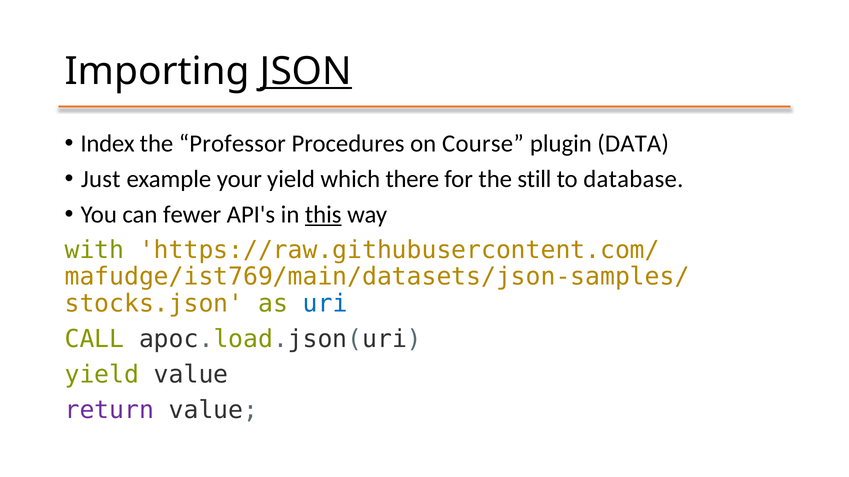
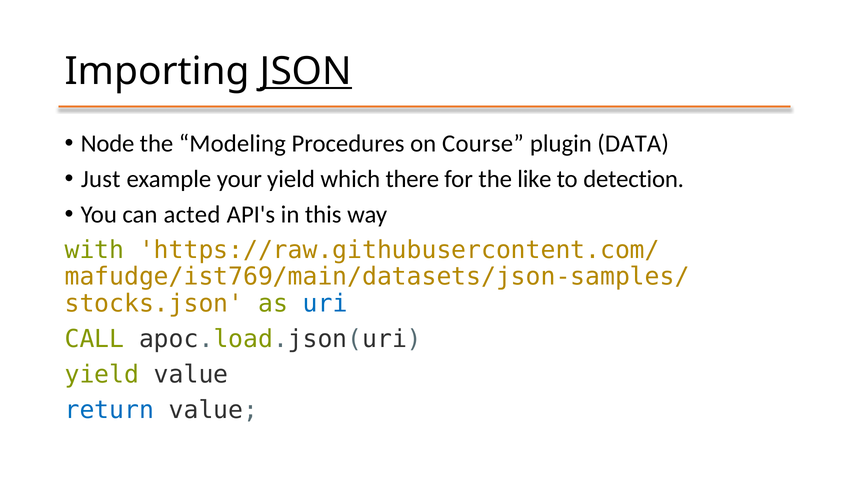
Index: Index -> Node (108, 144)
Professor: Professor -> Modeling (232, 144)
still: still -> like (534, 179)
database: database -> detection (634, 179)
fewer: fewer -> acted (192, 215)
this underline: present -> none (323, 215)
return colour: purple -> blue (109, 411)
